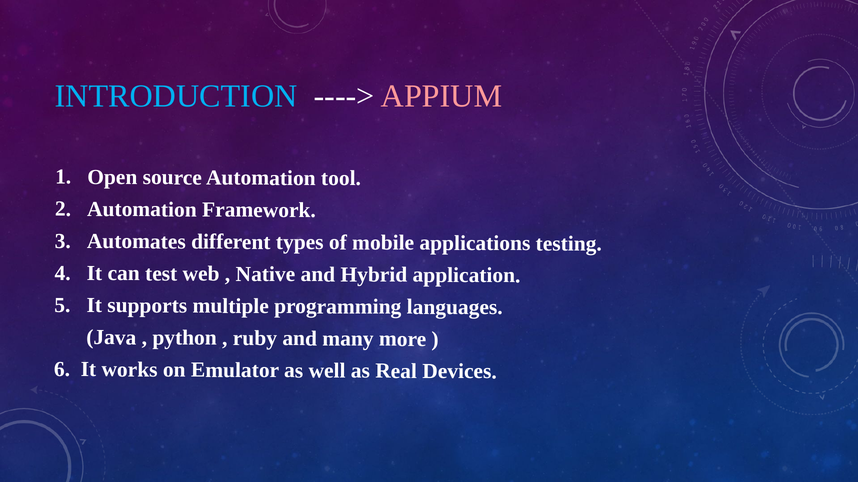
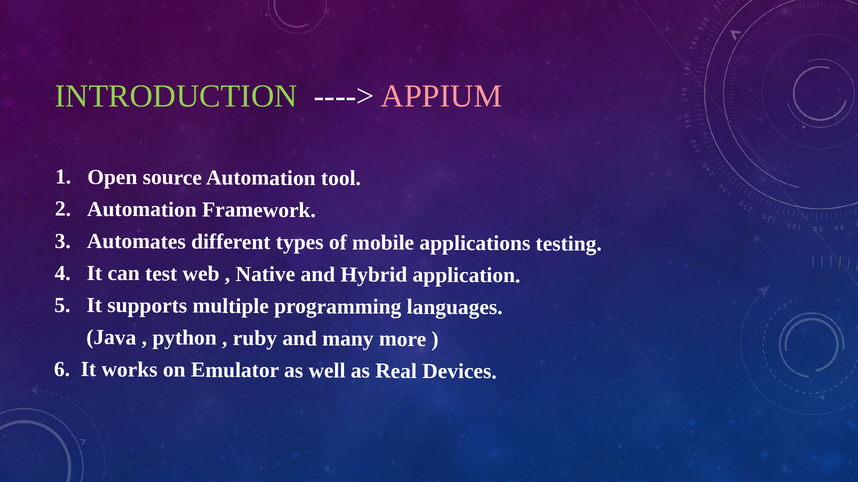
INTRODUCTION colour: light blue -> light green (176, 96)
